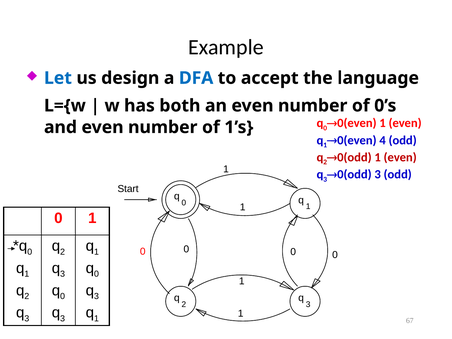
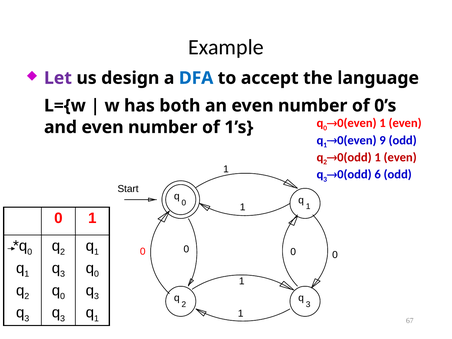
Let colour: blue -> purple (58, 78)
4: 4 -> 9 (383, 140)
3: 3 -> 6 (378, 174)
